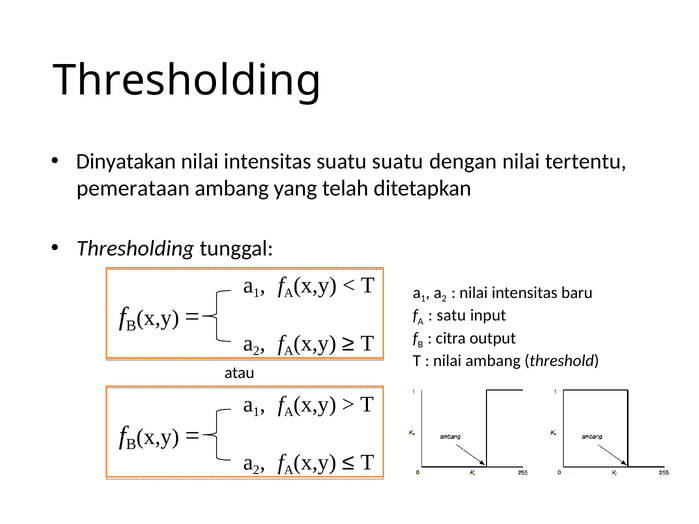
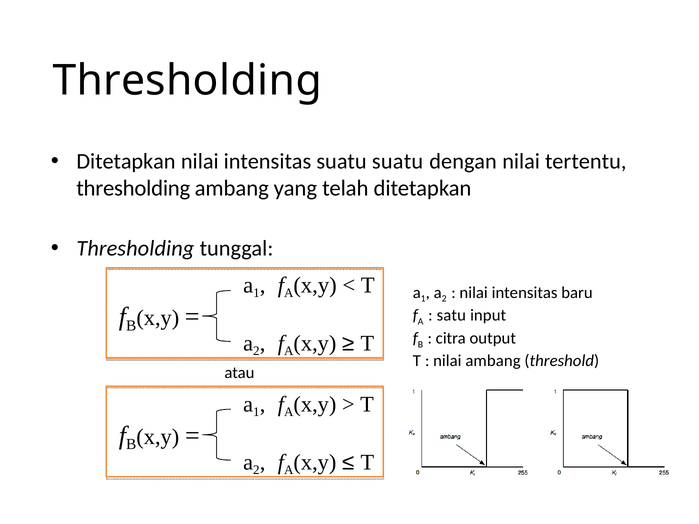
Dinyatakan: Dinyatakan -> Ditetapkan (126, 162)
pemerataan: pemerataan -> thresholding (133, 188)
